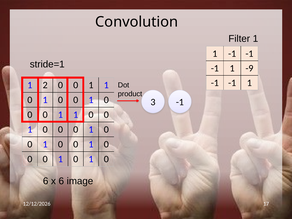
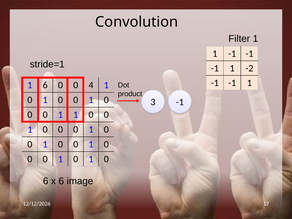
-9: -9 -> -2 (249, 68)
1 2: 2 -> 6 (45, 85)
1: 1 -> 4 (91, 85)
